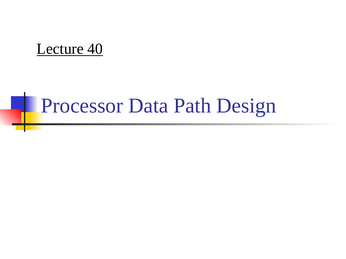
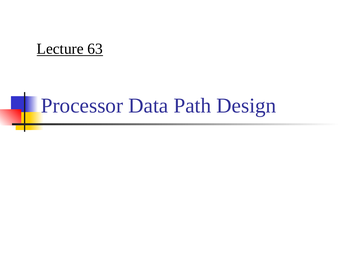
40: 40 -> 63 (95, 49)
